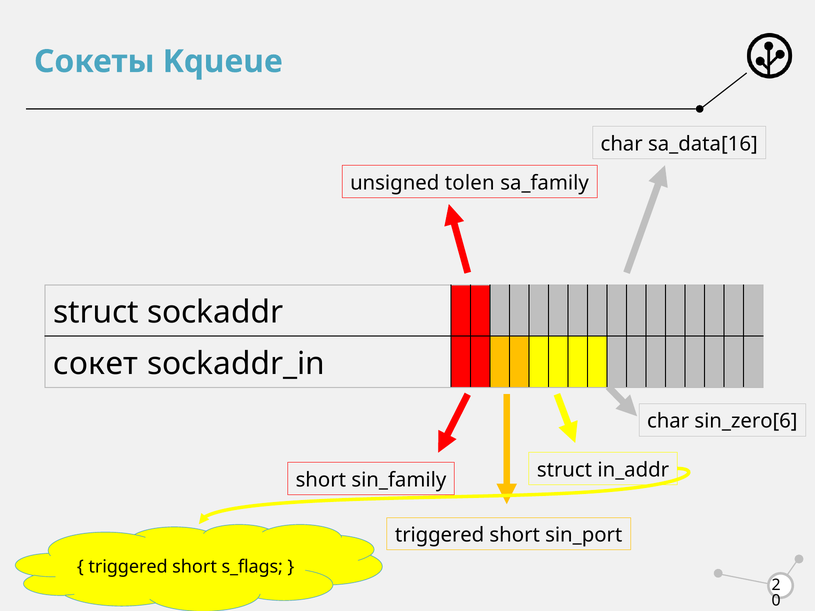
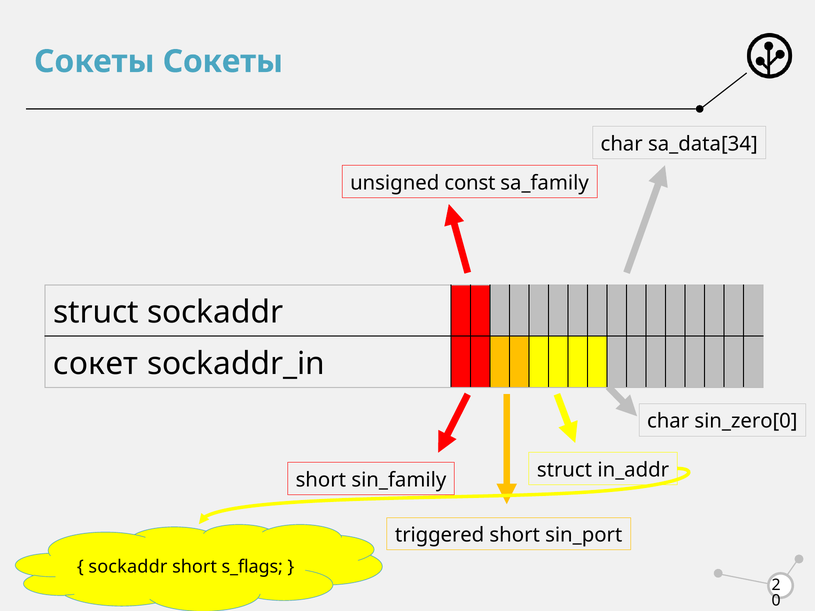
Сокеты Kqueue: Kqueue -> Сокеты (223, 62)
sa_data[16: sa_data[16 -> sa_data[34 (703, 144)
tolen: tolen -> const (470, 183)
sin_zero[6: sin_zero[6 -> sin_zero[0 (746, 421)
triggered: triggered -> sockaddr (128, 567)
